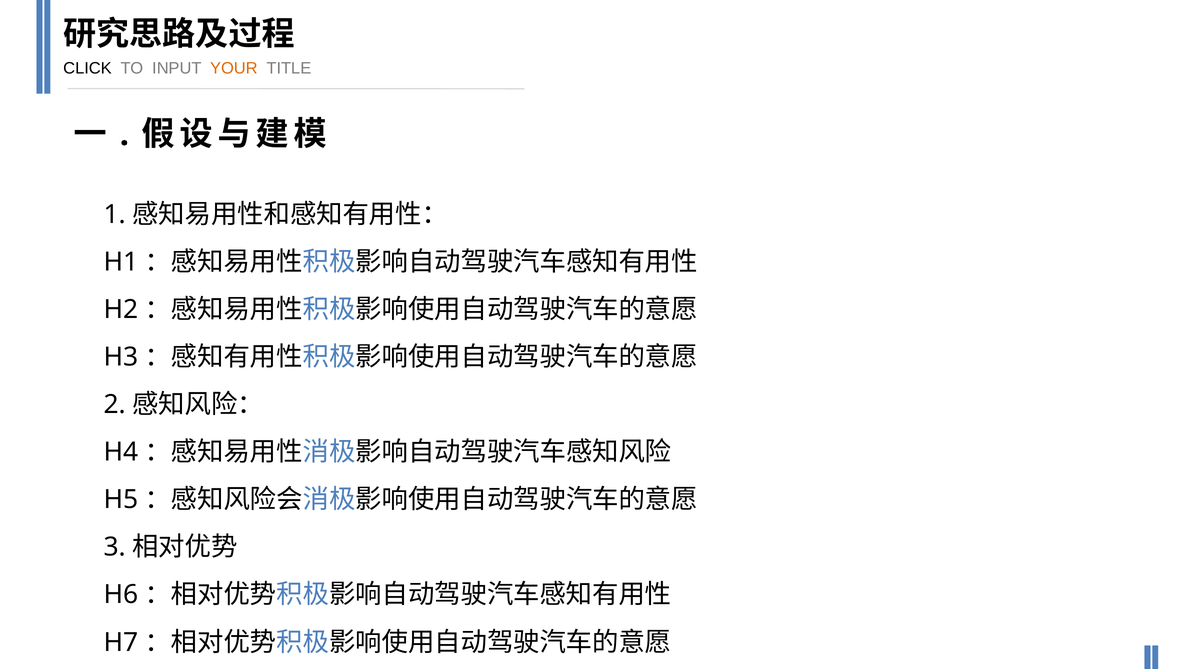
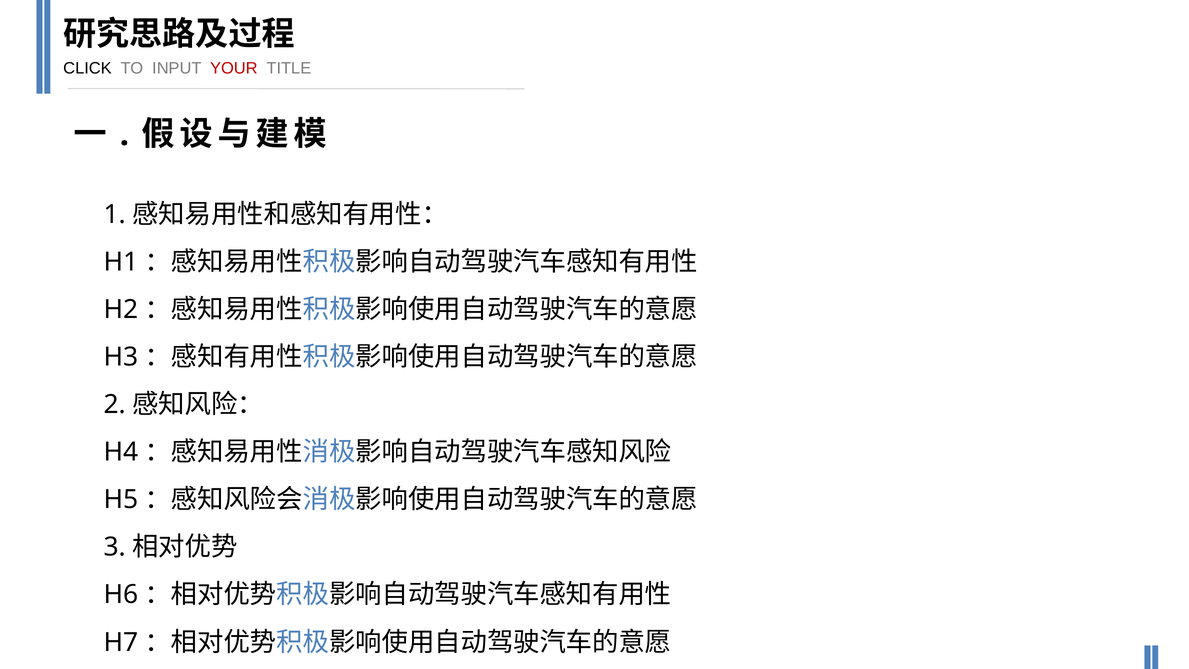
YOUR colour: orange -> red (234, 68)
